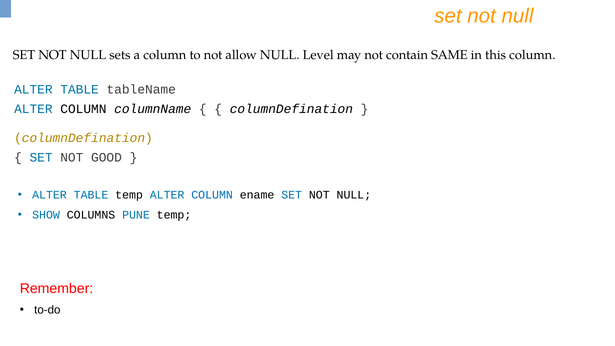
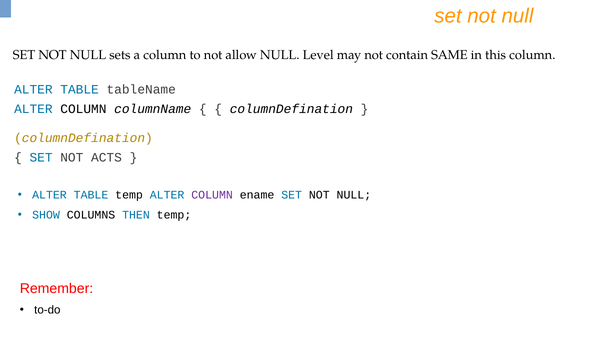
GOOD: GOOD -> ACTS (106, 157)
COLUMN colour: blue -> purple (212, 195)
PUNE: PUNE -> THEN (136, 215)
